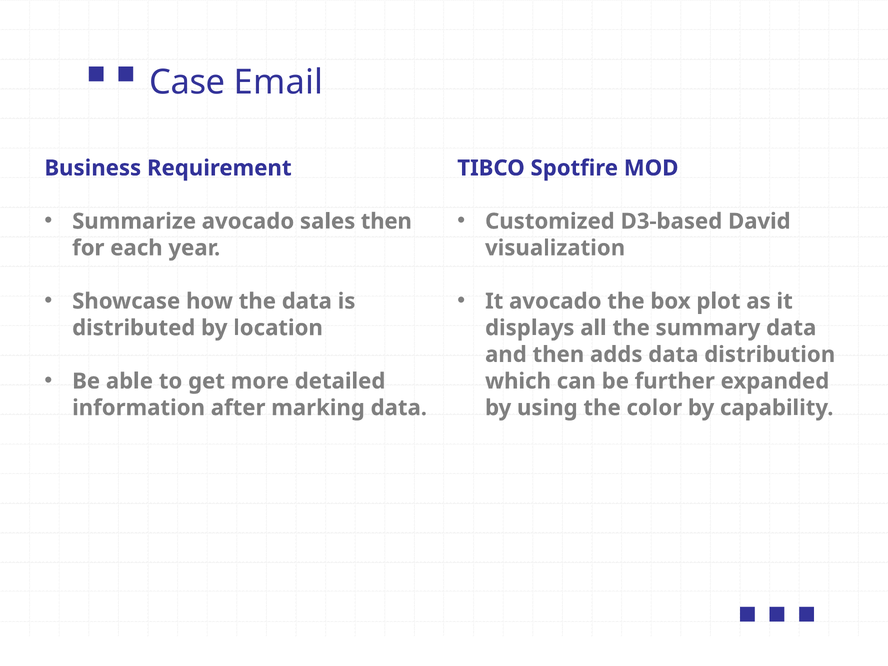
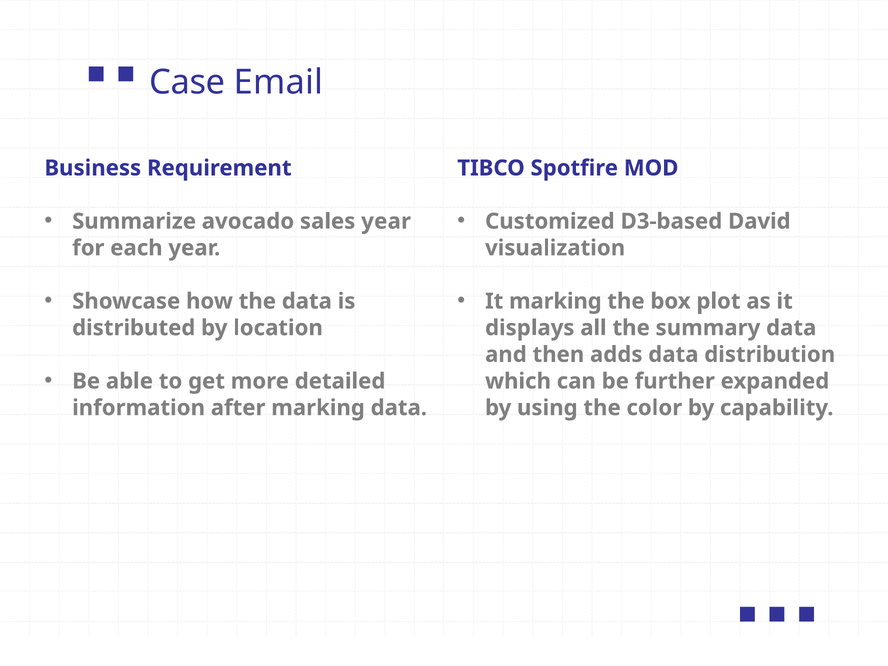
sales then: then -> year (386, 221)
It avocado: avocado -> marking (555, 301)
